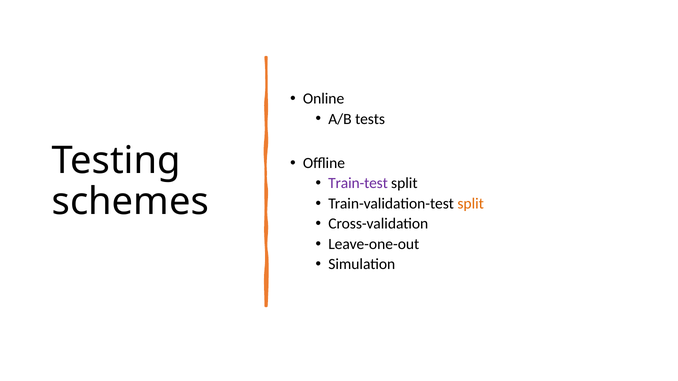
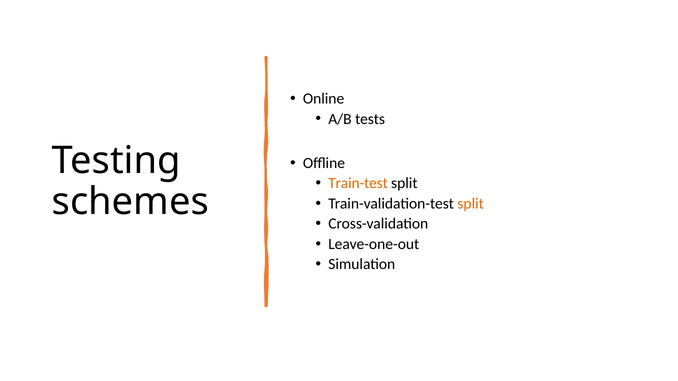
Train-test colour: purple -> orange (358, 183)
